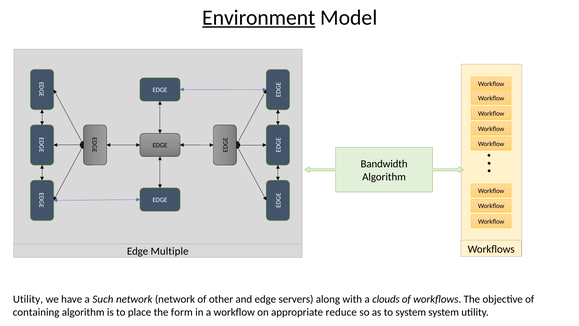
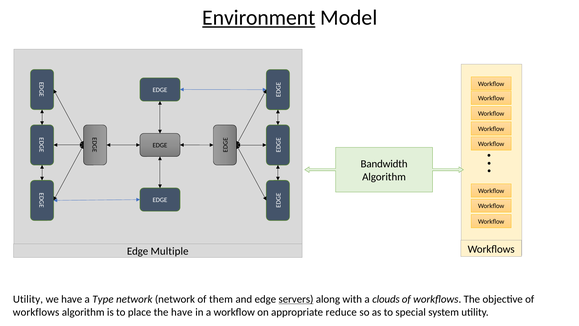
Such: Such -> Type (103, 299)
other: other -> them (221, 299)
servers underline: none -> present (296, 299)
containing: containing -> workflows (36, 312)
the form: form -> have (182, 312)
to system: system -> special (411, 312)
